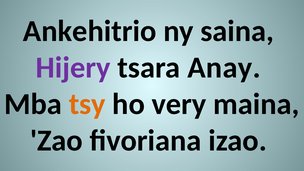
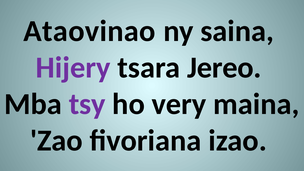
Ankehitrio: Ankehitrio -> Ataovinao (90, 31)
Anay: Anay -> Jereo (224, 68)
tsy colour: orange -> purple (87, 104)
